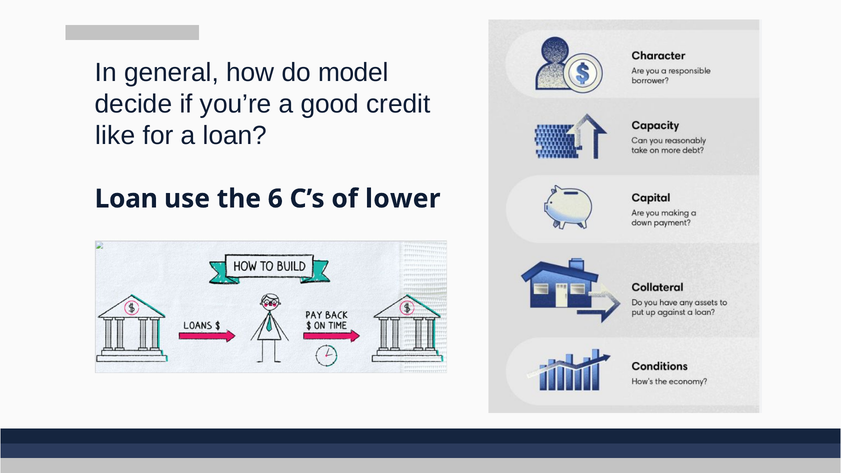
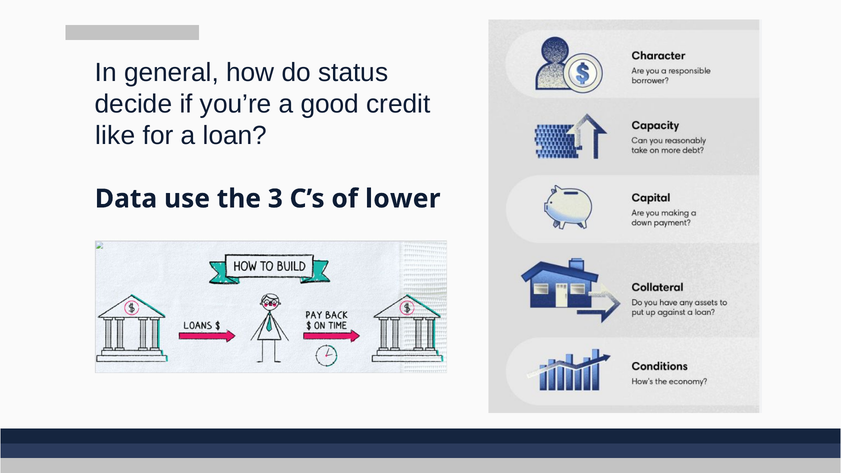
model: model -> status (353, 73)
Loan: Loan -> Data (126, 199)
6: 6 -> 3 (275, 199)
